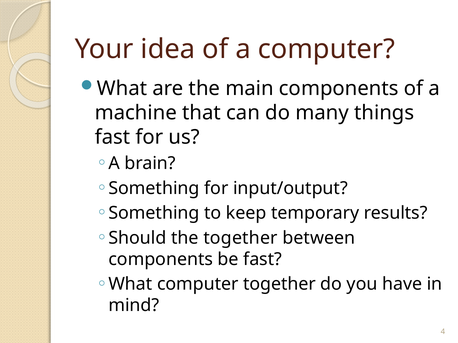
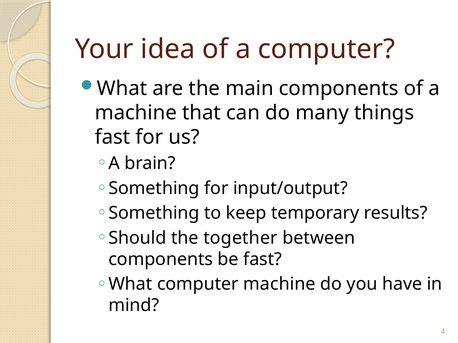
computer together: together -> machine (279, 284)
